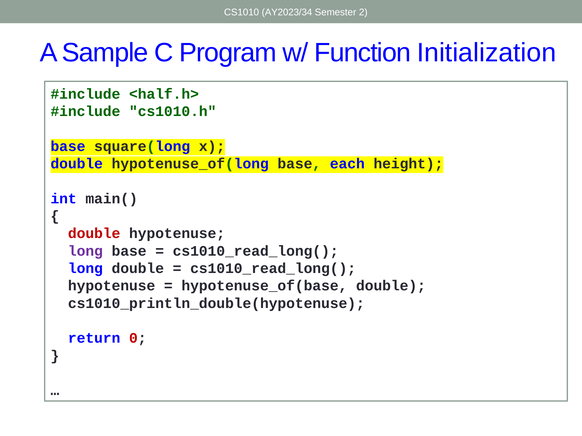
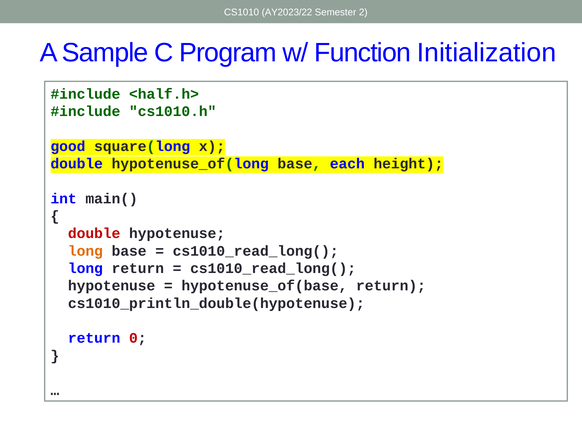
AY2023/34: AY2023/34 -> AY2023/22 (287, 12)
base: base -> good (68, 146)
long colour: purple -> orange (85, 251)
long double: double -> return (138, 269)
hypotenuse_of(base double: double -> return (391, 286)
